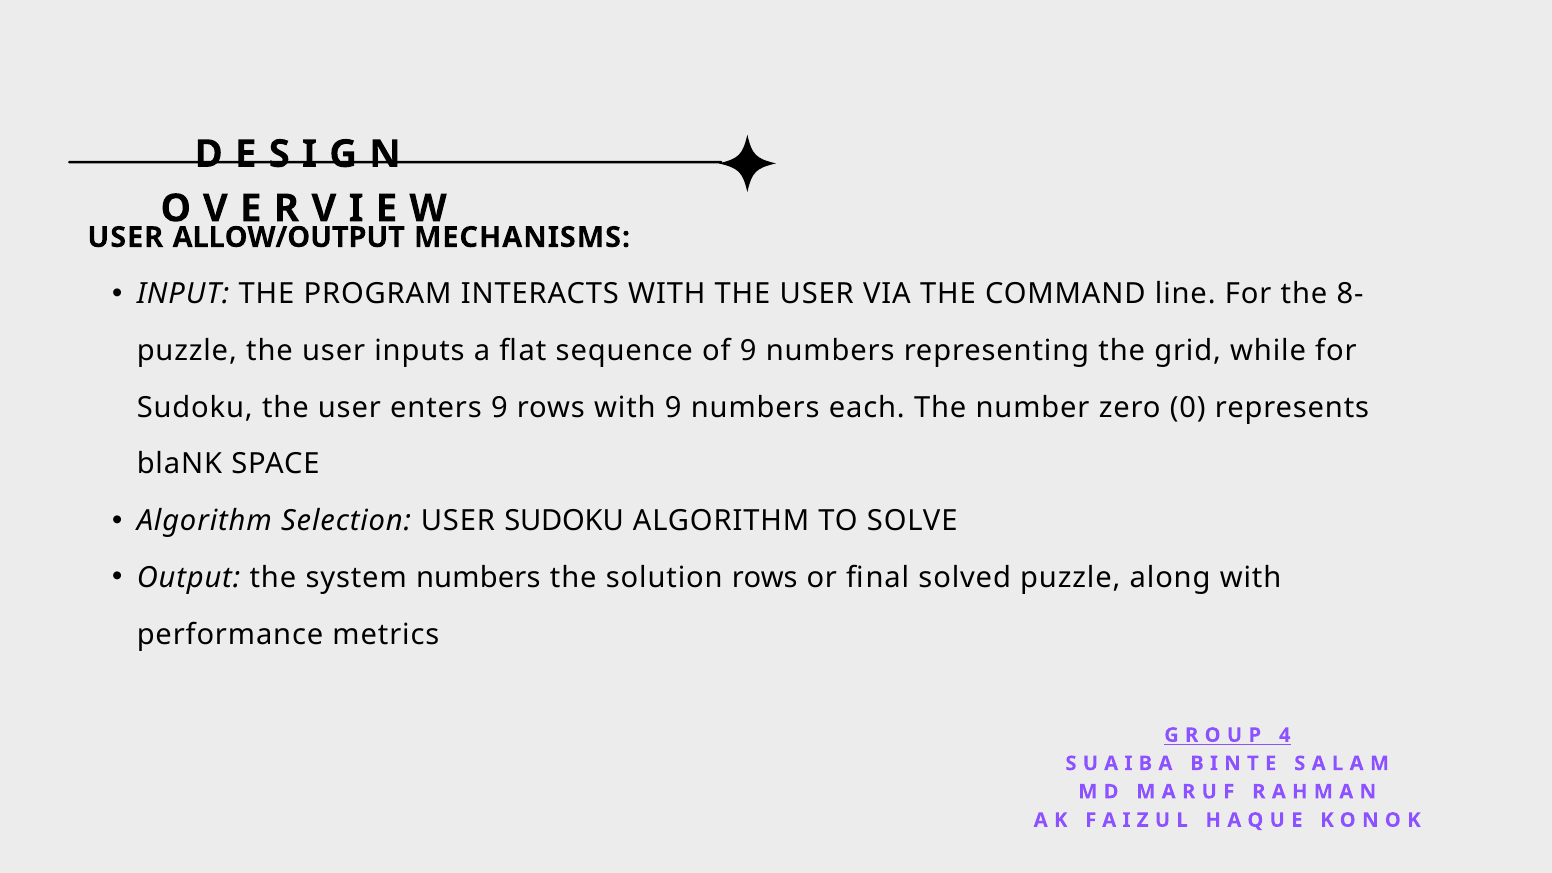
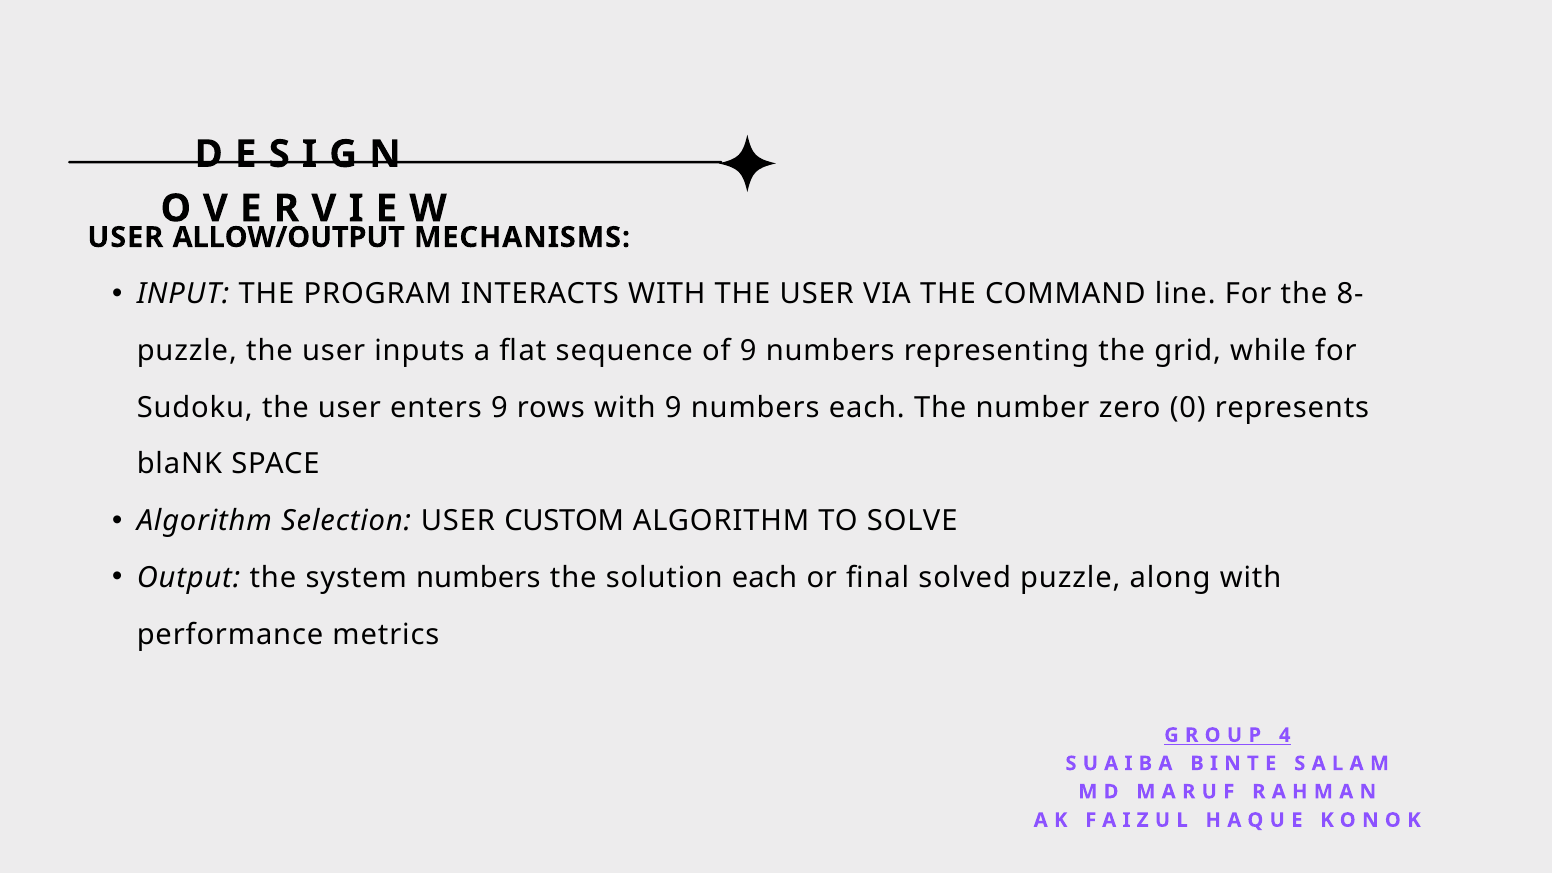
USER SUDOKU: SUDOKU -> CUSTOM (564, 521)
solution rows: rows -> each (764, 578)
